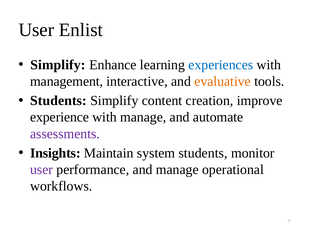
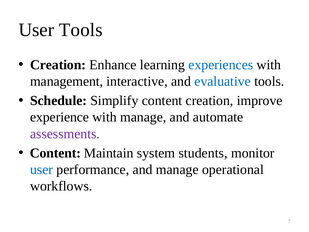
User Enlist: Enlist -> Tools (81, 30)
Simplify: Simplify -> Creation (58, 65)
evaluative colour: orange -> blue (223, 81)
Students: Students -> Schedule (59, 101)
Insights: Insights -> Content (55, 153)
user colour: purple -> blue (42, 169)
